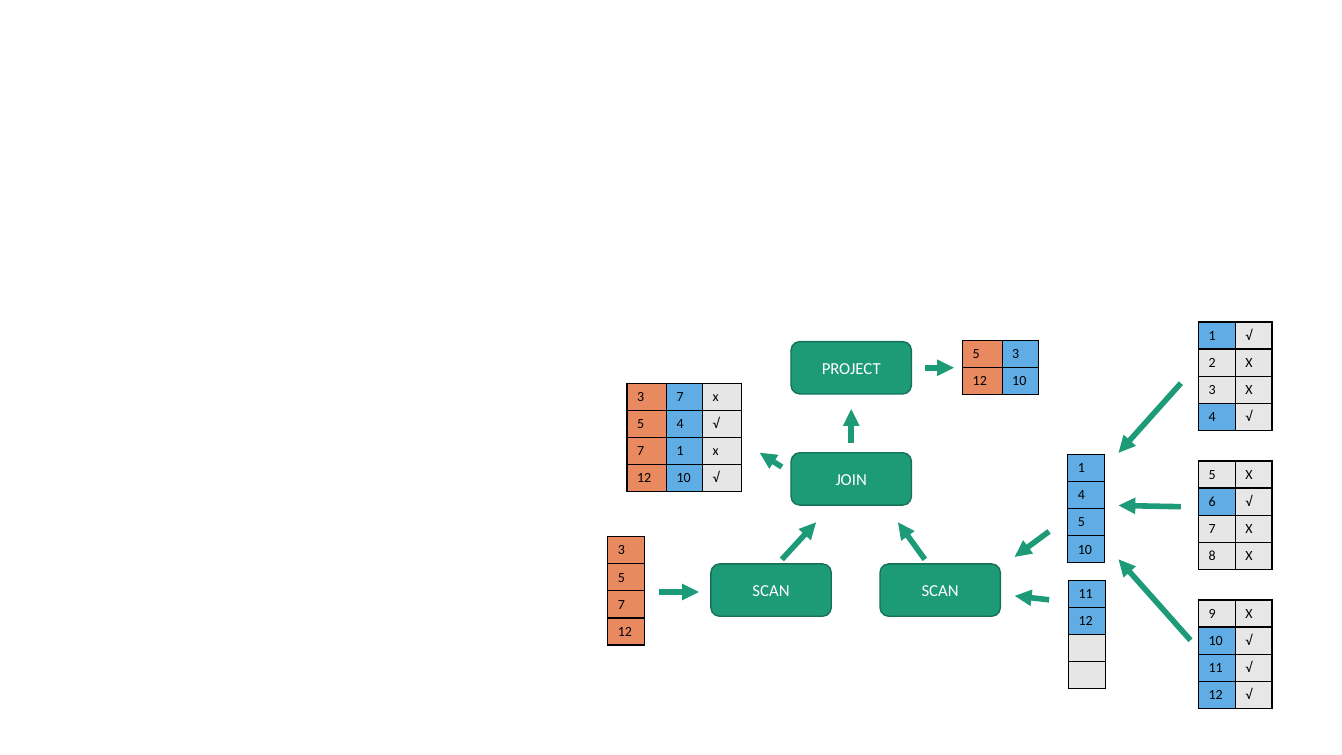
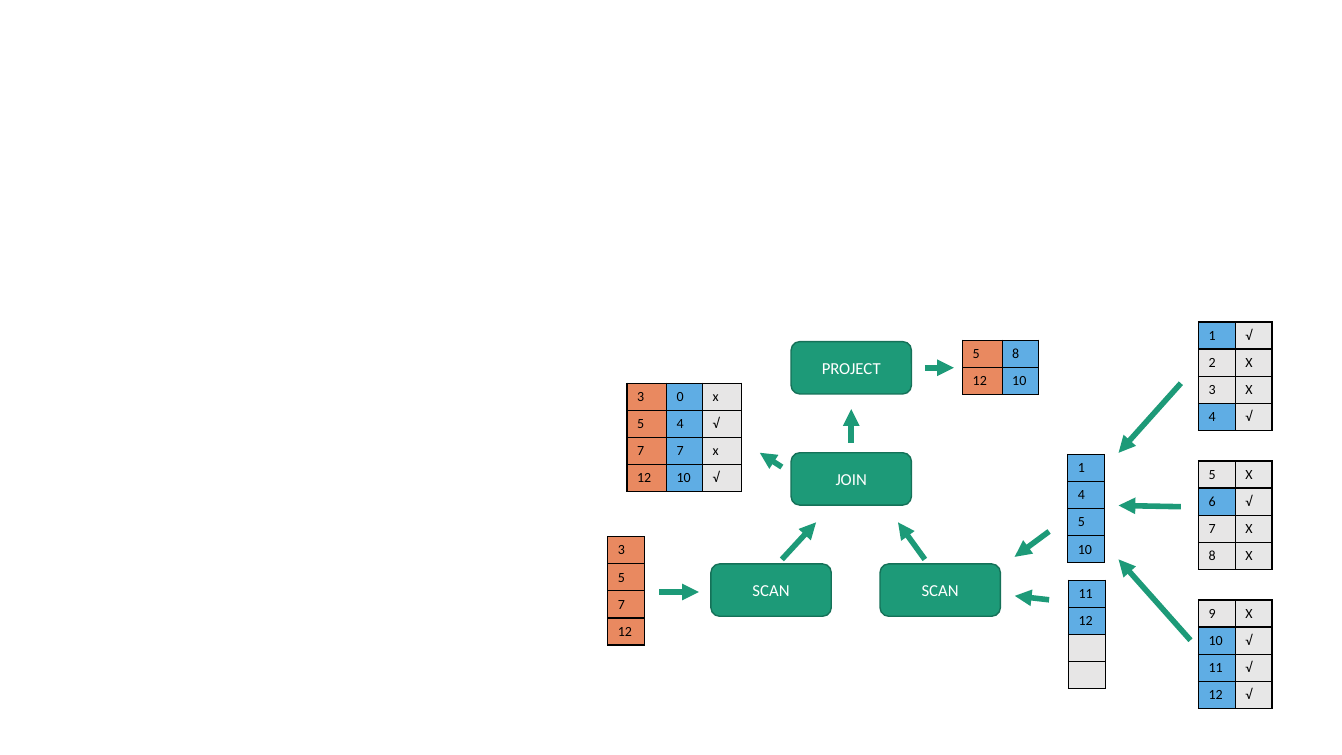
5 3: 3 -> 8 (1016, 354)
3 7: 7 -> 0 (680, 397)
7 1: 1 -> 7 (680, 451)
